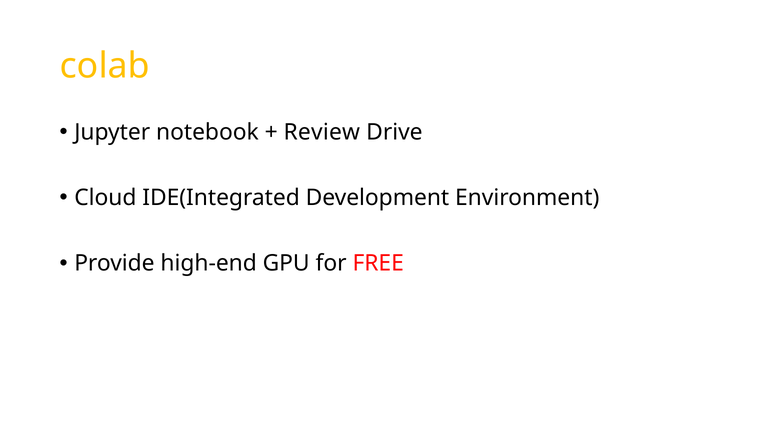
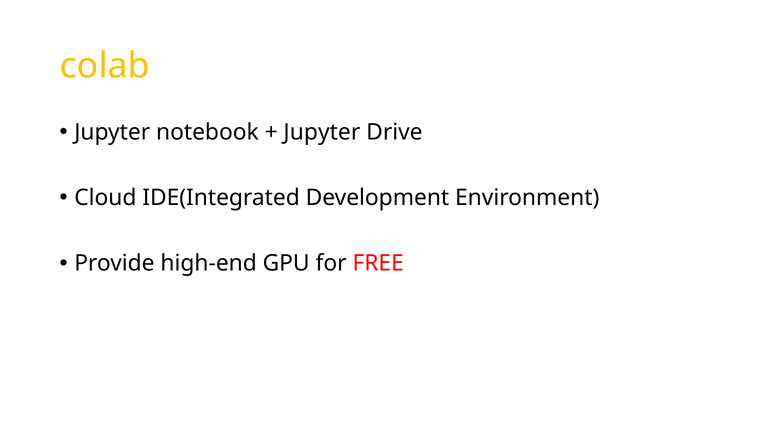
Review: Review -> Jupyter (322, 132)
